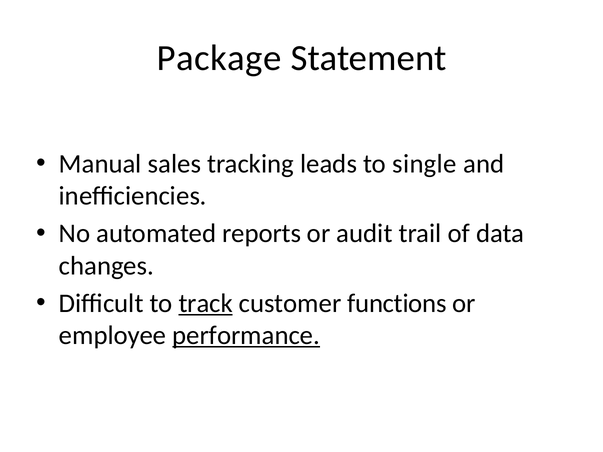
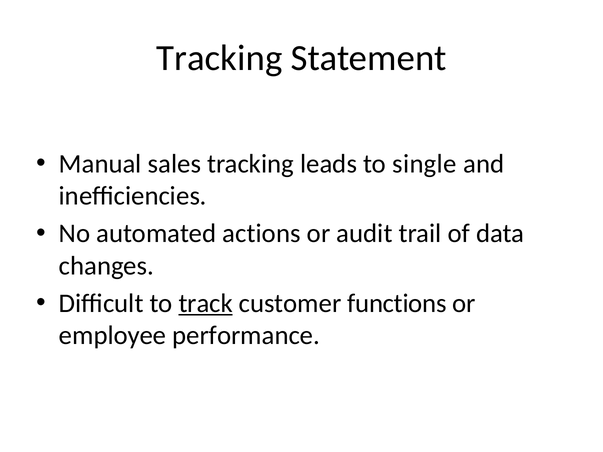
Package: Package -> Tracking (219, 58)
reports: reports -> actions (262, 234)
performance underline: present -> none (246, 336)
